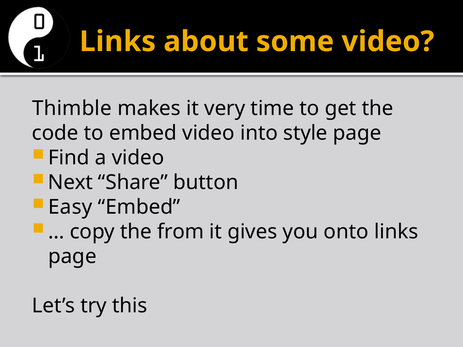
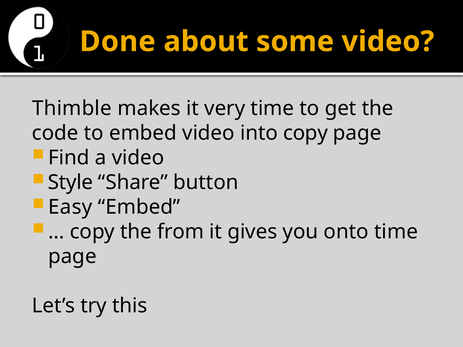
Links: Links -> Done (118, 42)
into style: style -> copy (306, 133)
Next: Next -> Style (70, 182)
onto links: links -> time (396, 232)
